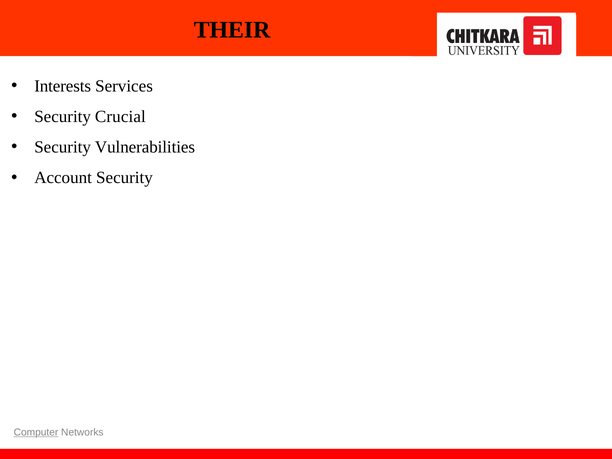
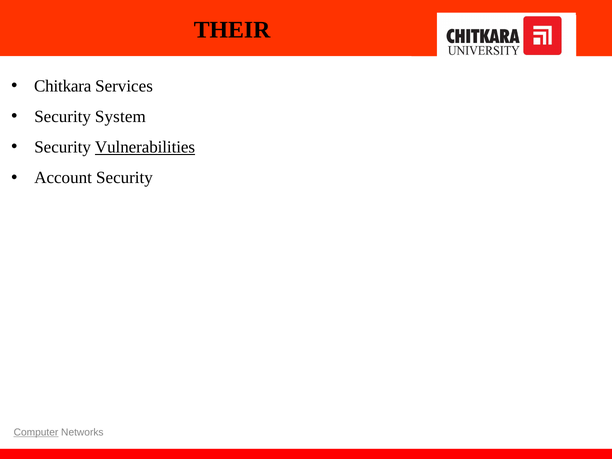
Interests: Interests -> Chitkara (63, 86)
Crucial: Crucial -> System (120, 117)
Vulnerabilities underline: none -> present (145, 147)
